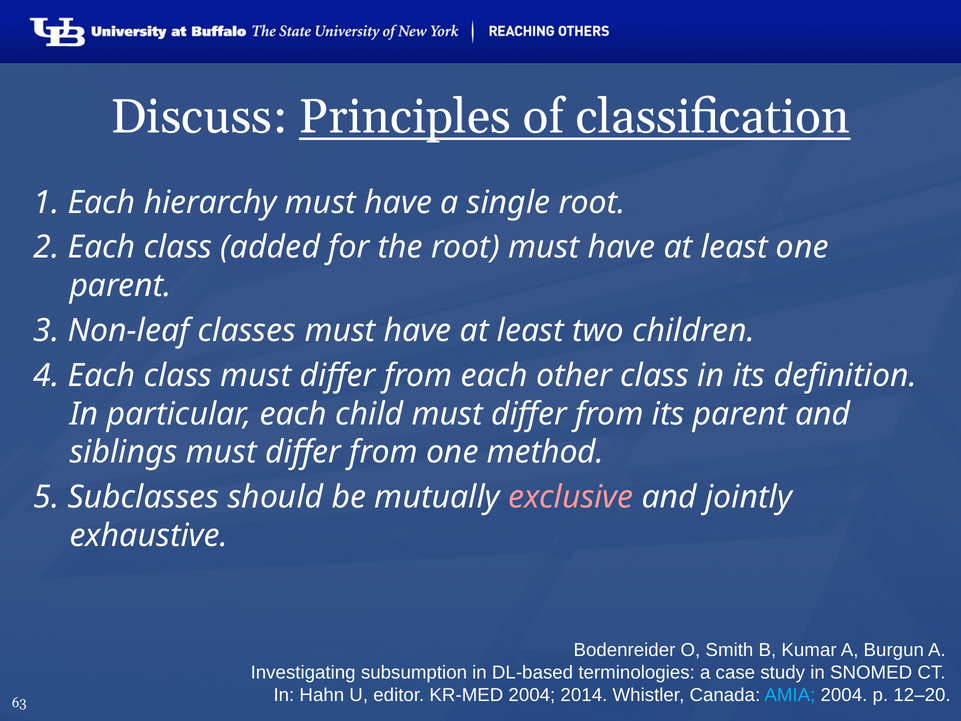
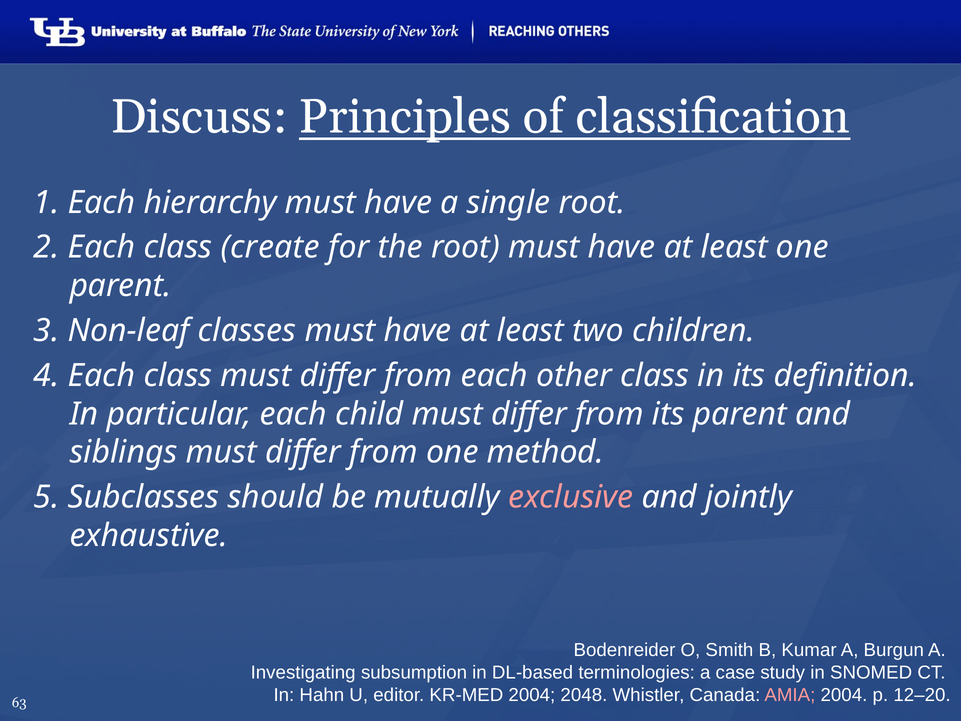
added: added -> create (270, 247)
2014: 2014 -> 2048 (584, 695)
AMIA colour: light blue -> pink (790, 695)
